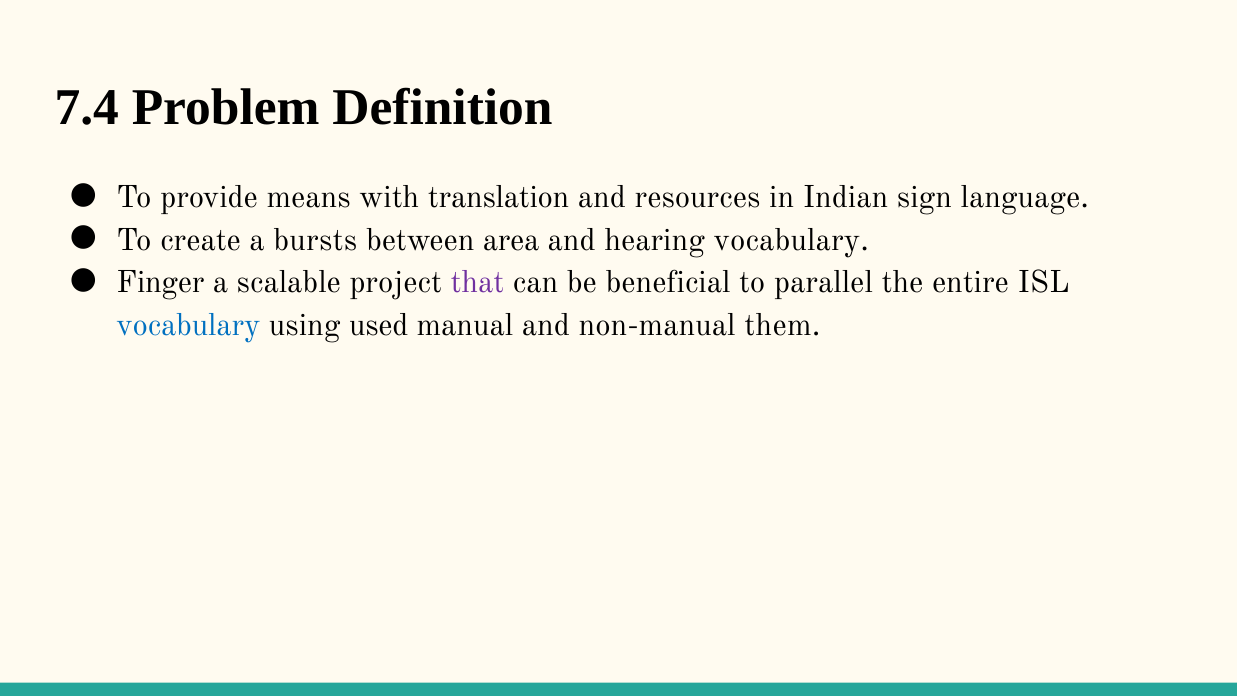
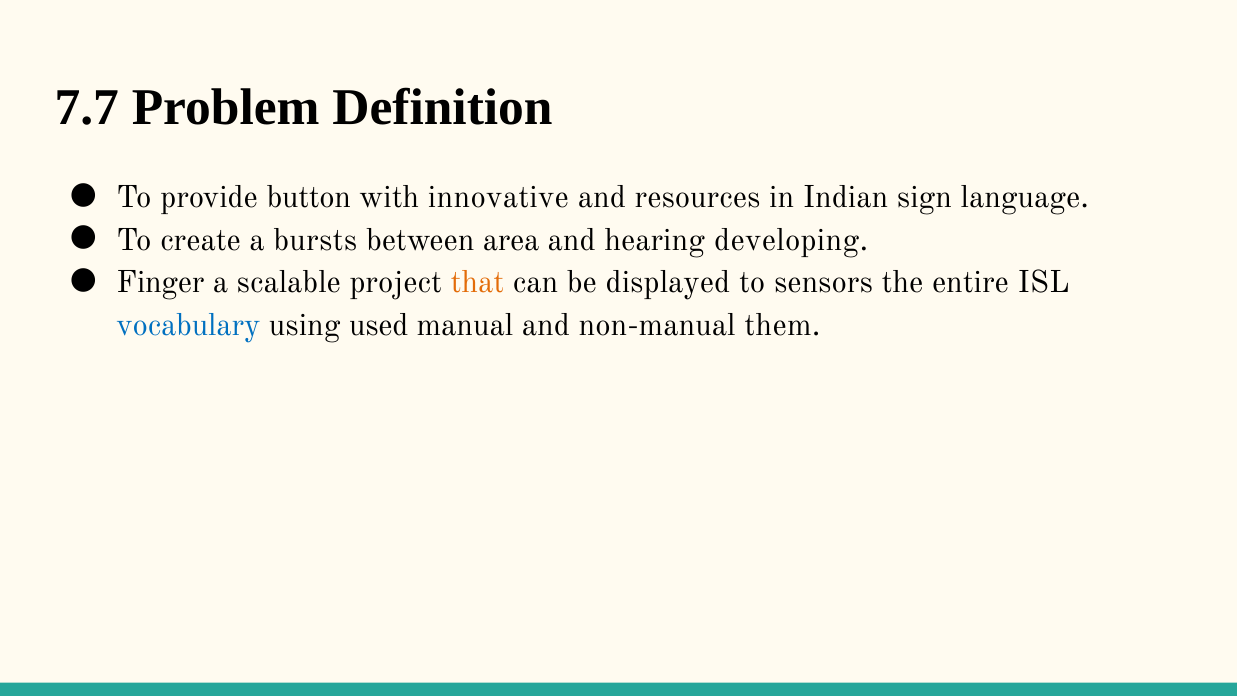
7.4: 7.4 -> 7.7 (87, 107)
means: means -> button (309, 197)
translation: translation -> innovative (498, 197)
hearing vocabulary: vocabulary -> developing (791, 240)
that colour: purple -> orange (477, 282)
beneficial: beneficial -> displayed (668, 282)
parallel: parallel -> sensors (823, 282)
